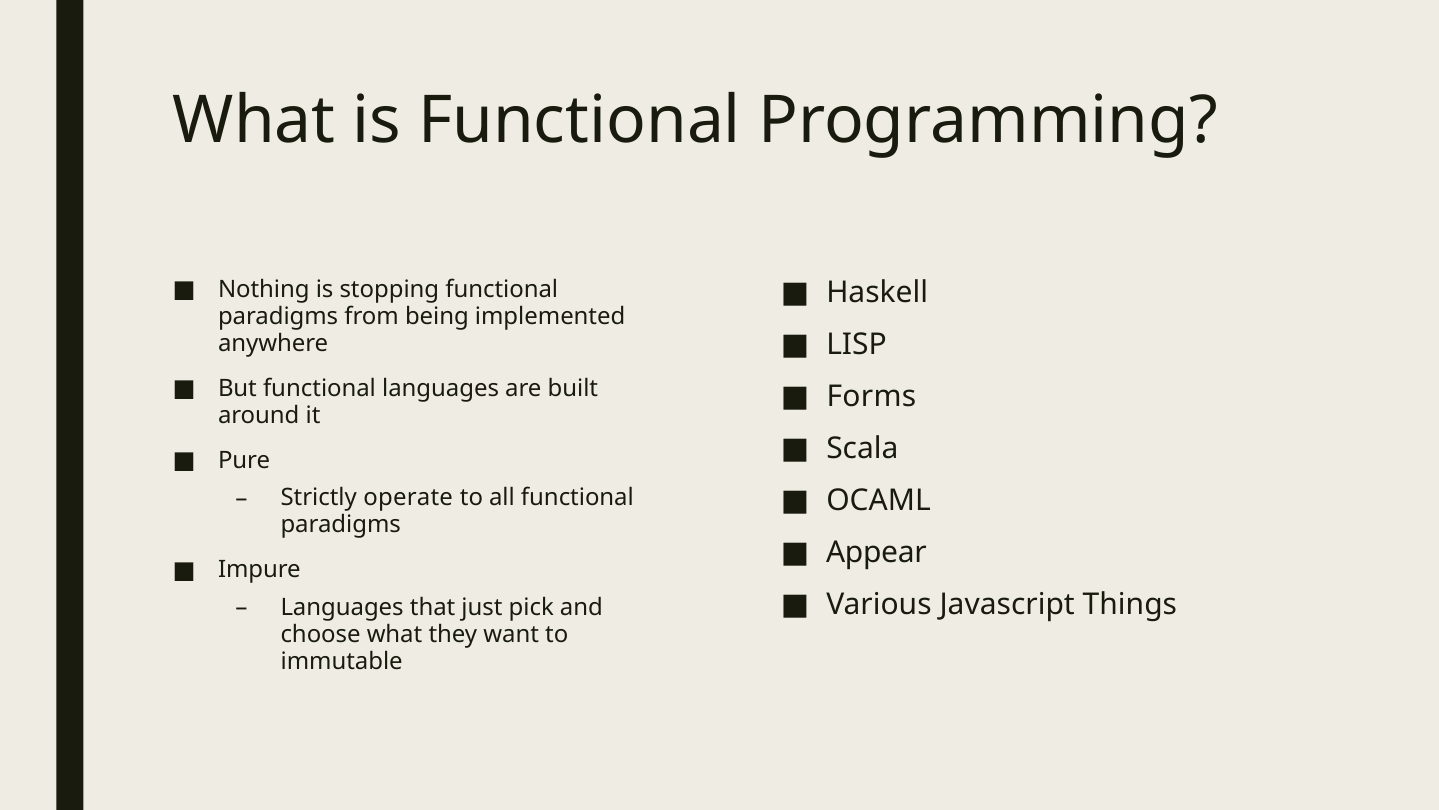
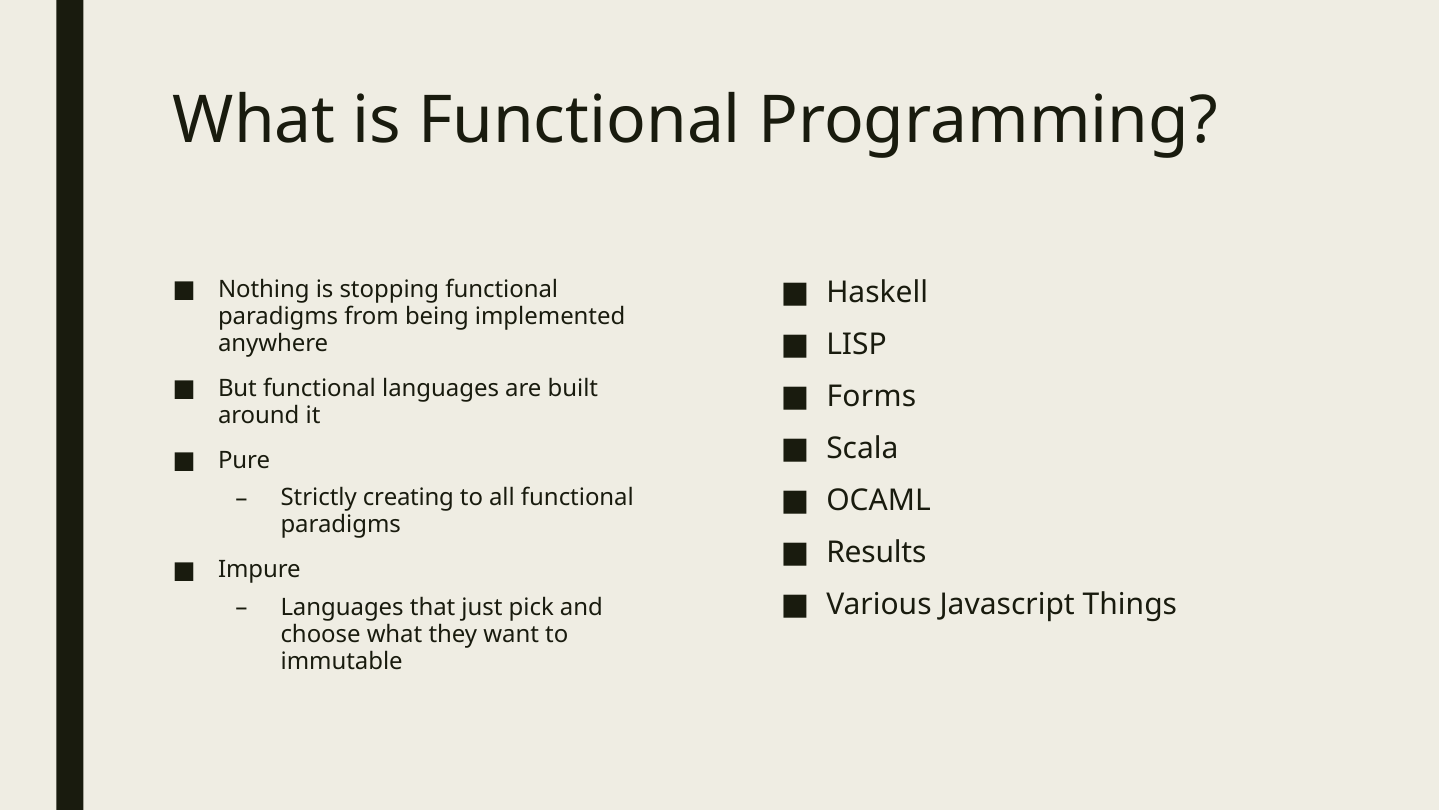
operate: operate -> creating (408, 498)
Appear: Appear -> Results (876, 552)
